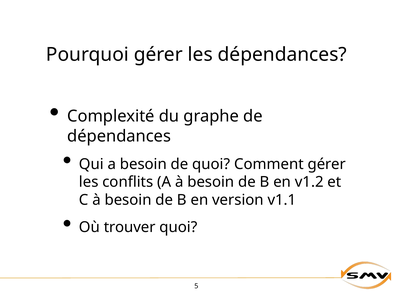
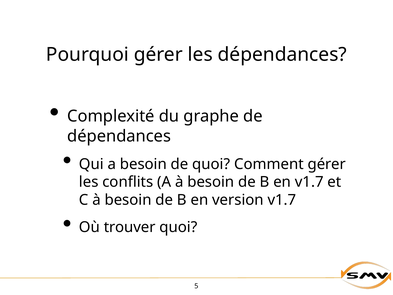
en v1.2: v1.2 -> v1.7 (309, 182)
version v1.1: v1.1 -> v1.7 (282, 200)
